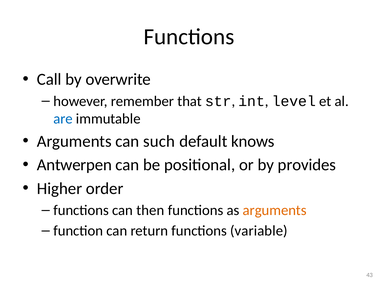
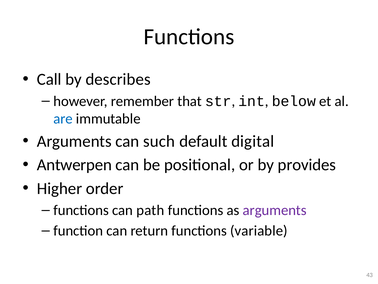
overwrite: overwrite -> describes (118, 79)
level: level -> below (294, 101)
knows: knows -> digital (253, 141)
then: then -> path (150, 210)
arguments colour: orange -> purple (275, 210)
